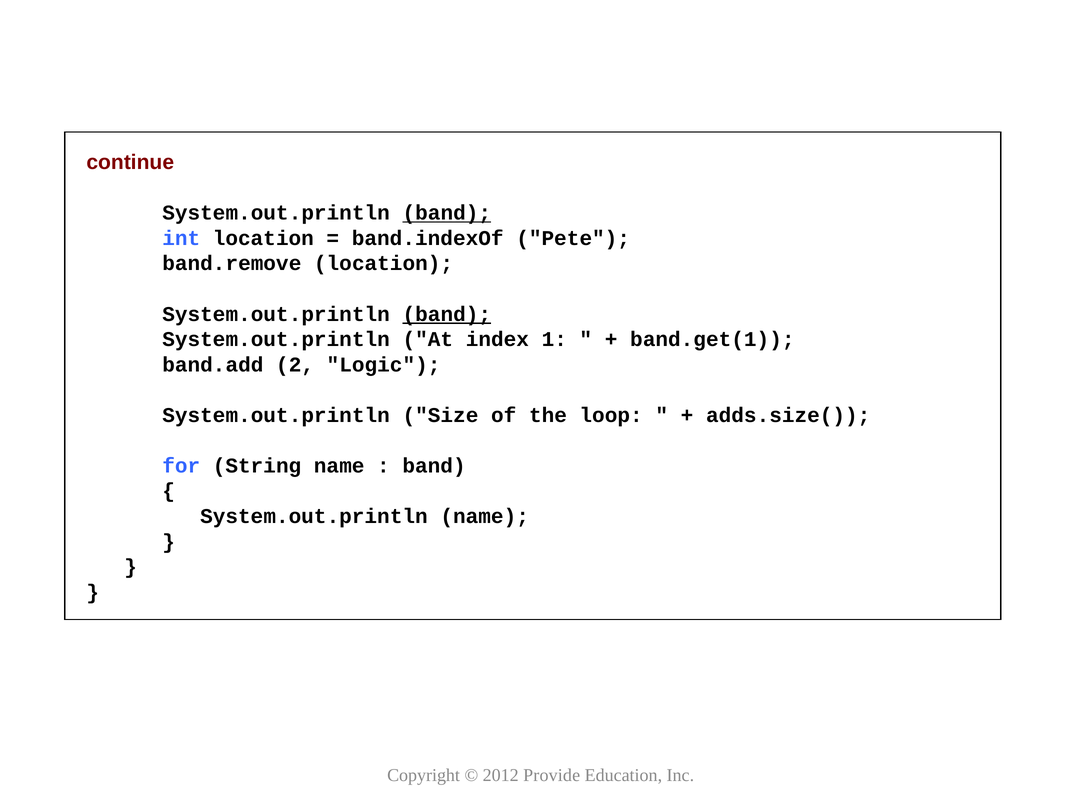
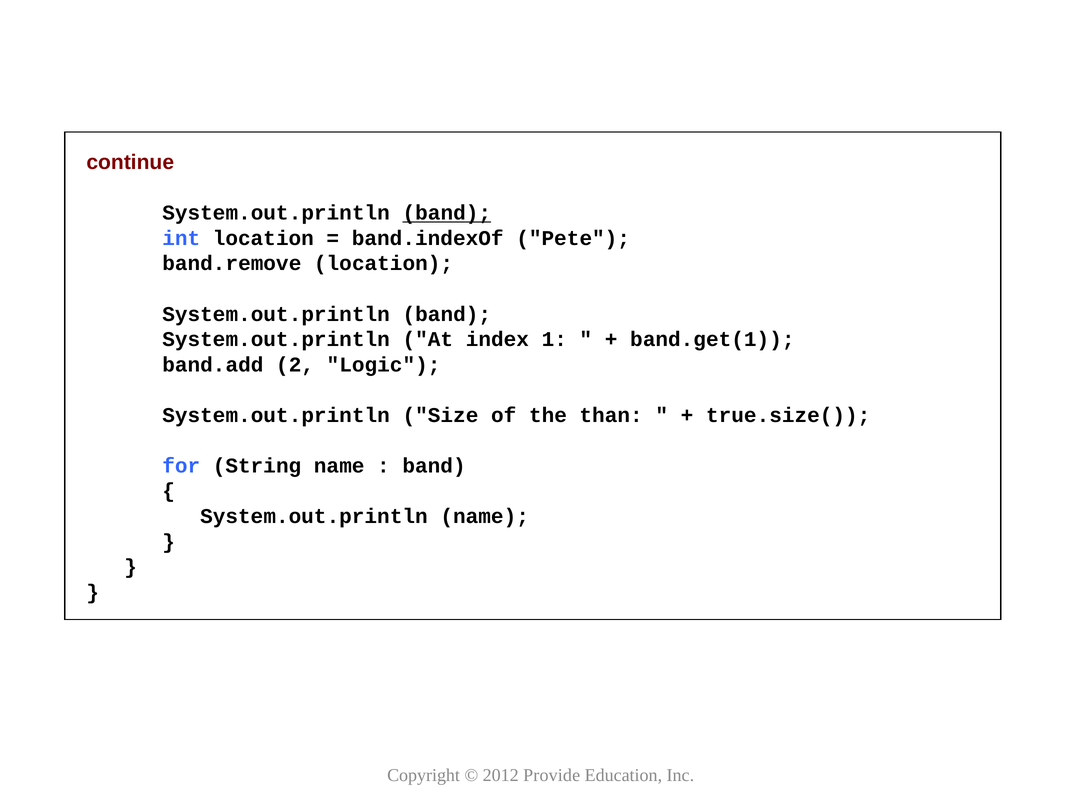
band underline: present -> none (447, 314)
loop: loop -> than (611, 415)
adds.size(: adds.size( -> true.size( (788, 415)
